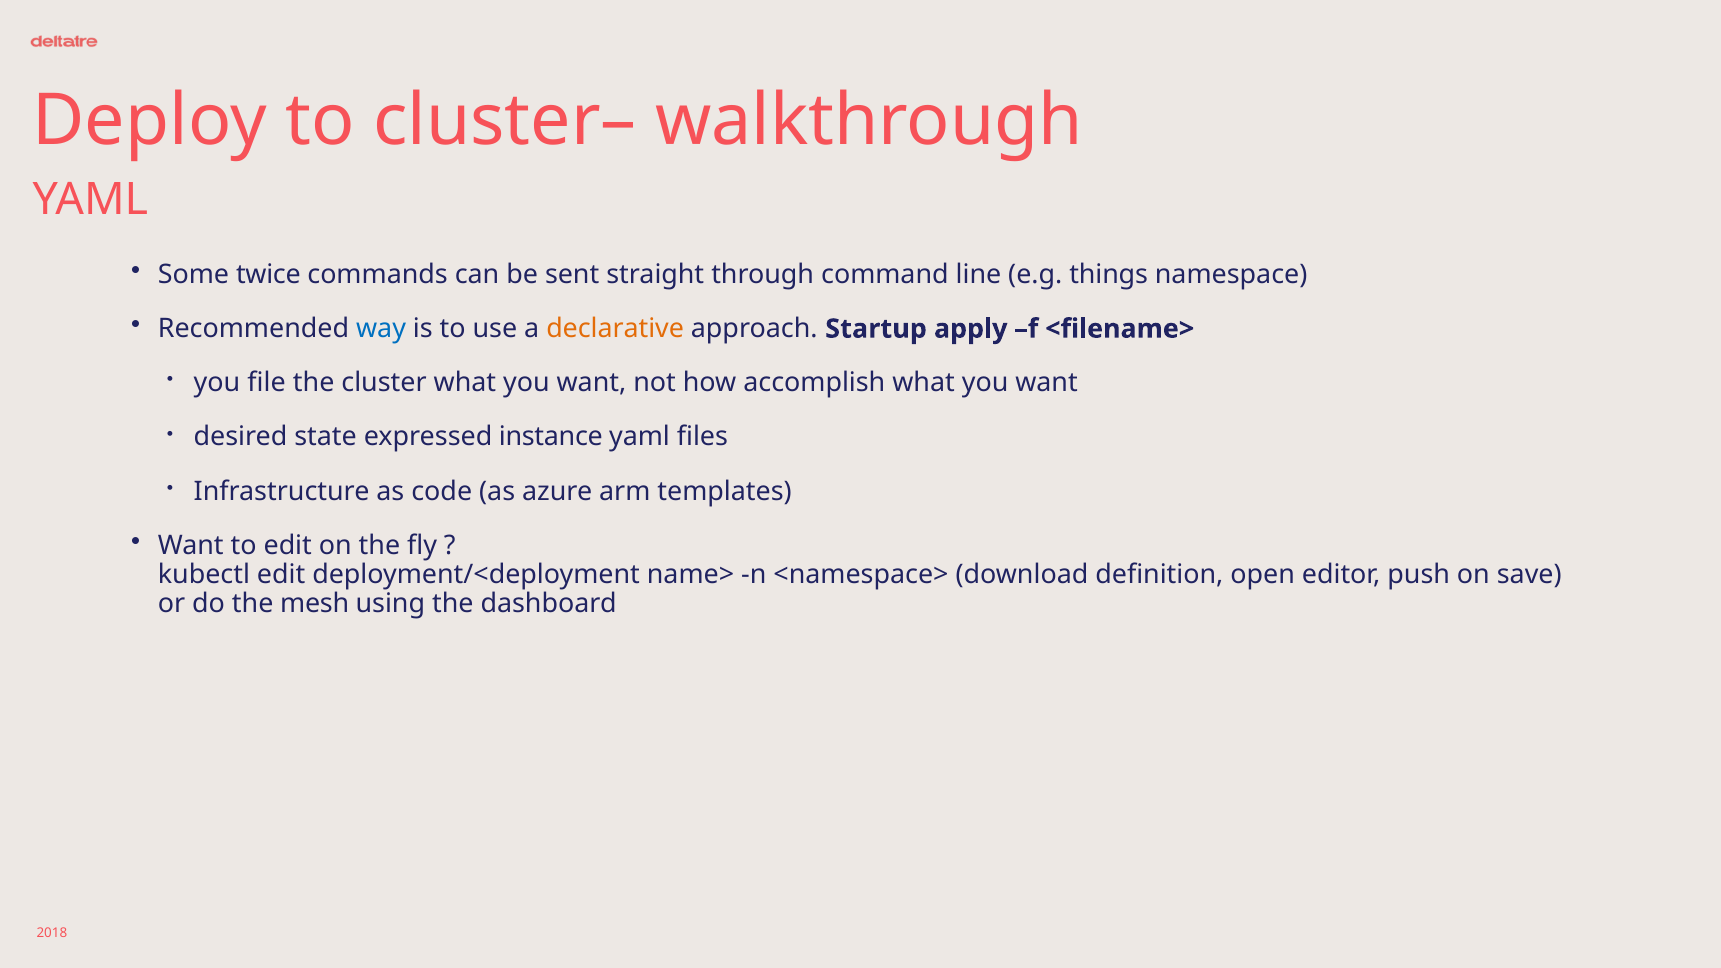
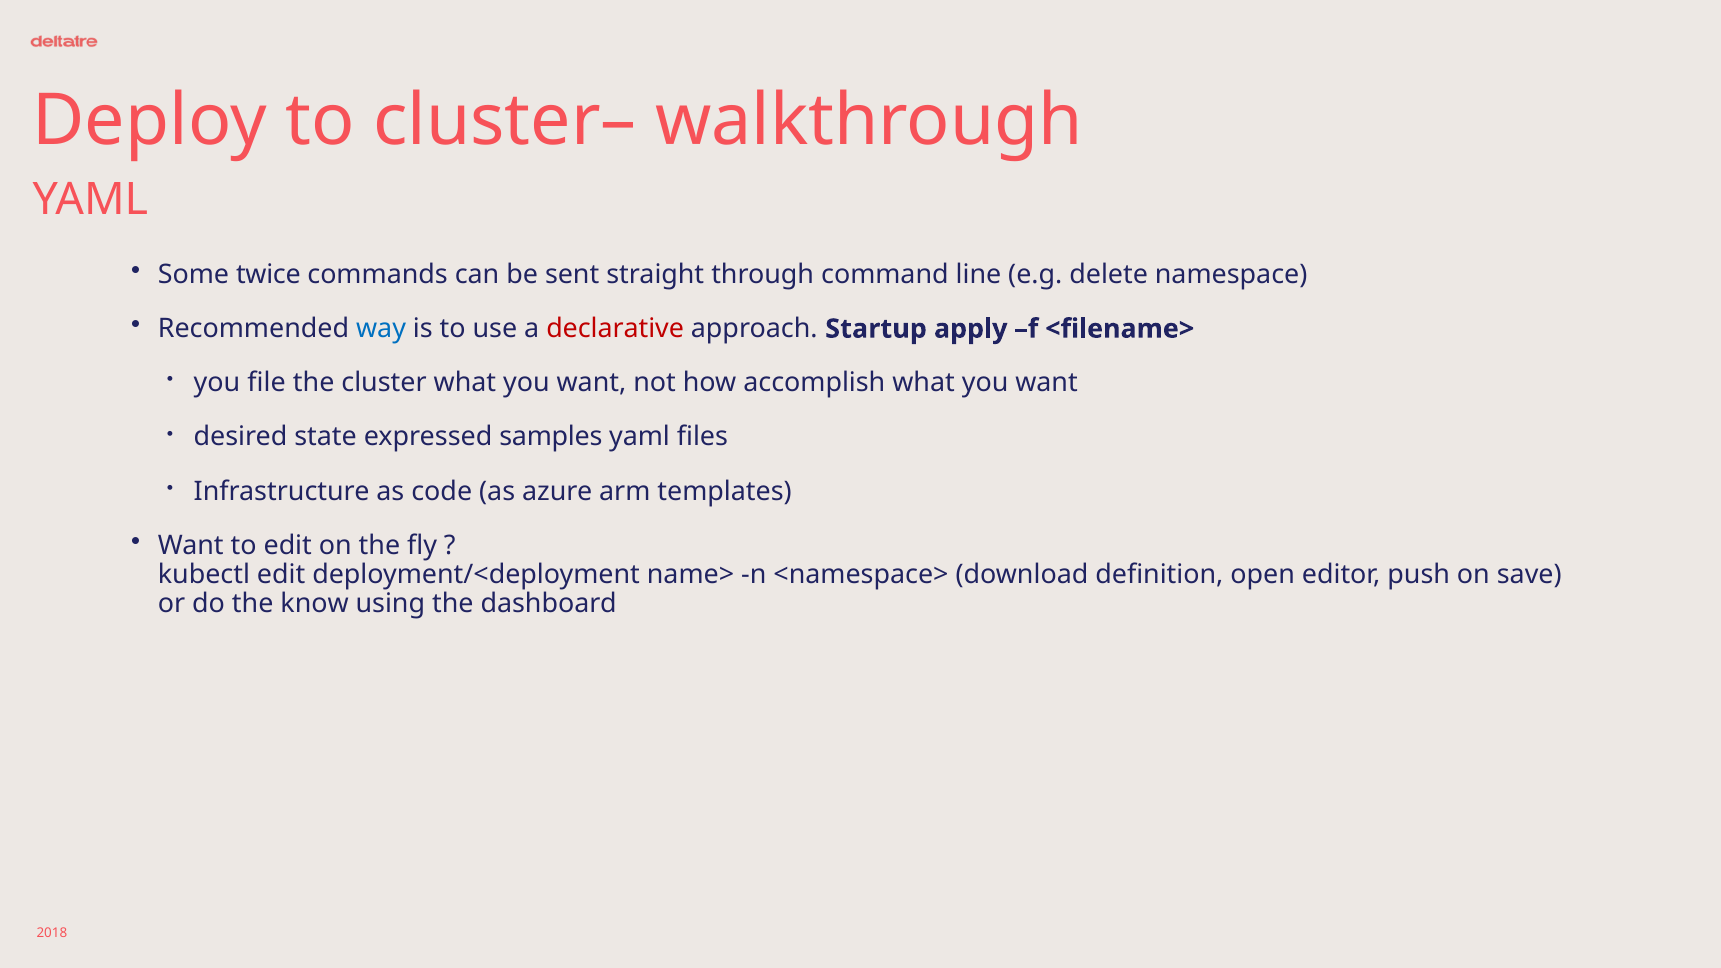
things: things -> delete (1109, 275)
declarative colour: orange -> red (615, 329)
instance: instance -> samples (551, 437)
mesh: mesh -> know (315, 604)
